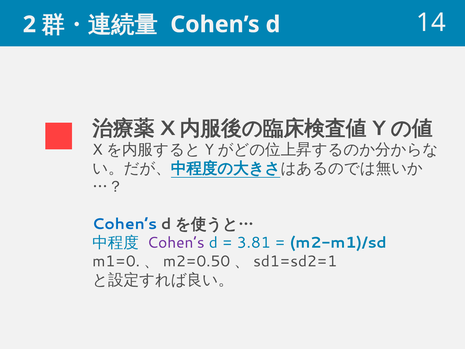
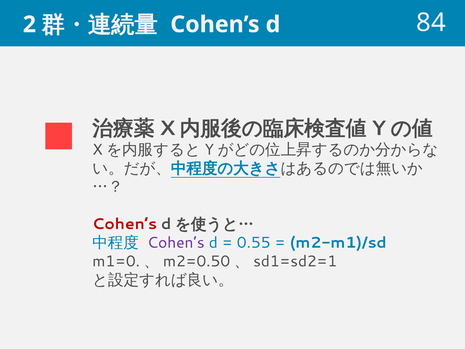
14: 14 -> 84 (431, 23)
Cohen’s colour: blue -> red (125, 224)
3.81: 3.81 -> 0.55 (254, 243)
